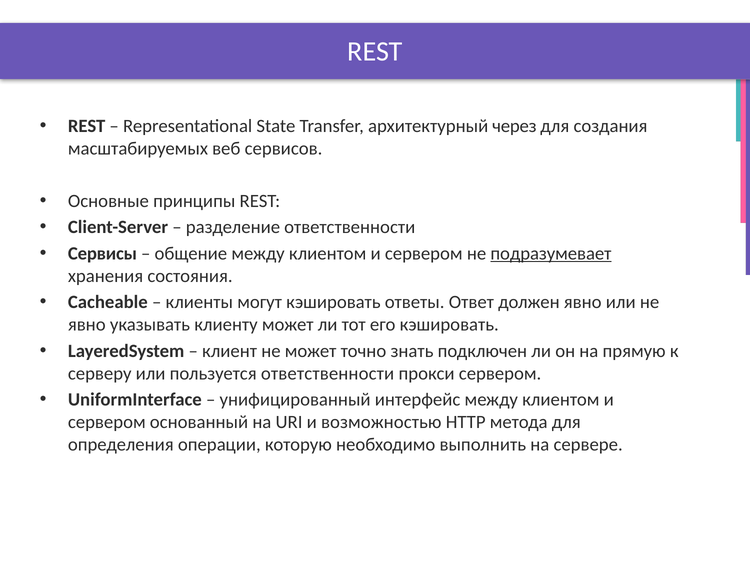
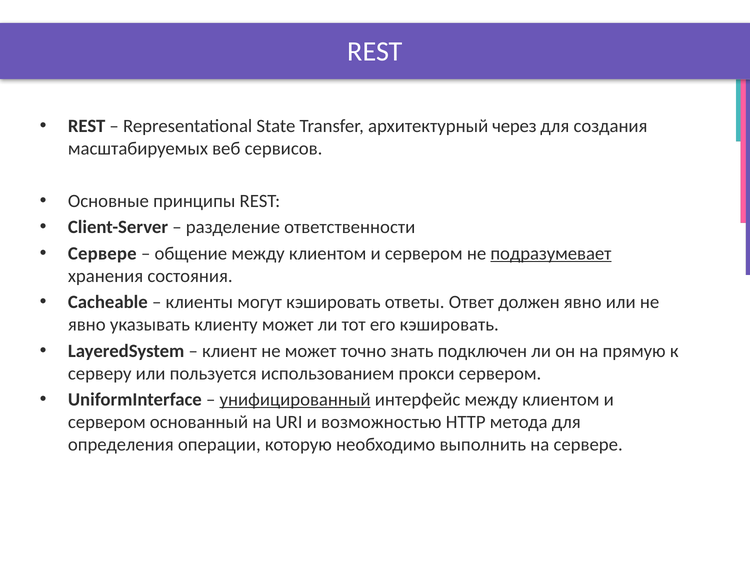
Сервисы: Сервисы -> Сервере (102, 254)
пользуется ответственности: ответственности -> использованием (328, 374)
унифицированный underline: none -> present (295, 400)
